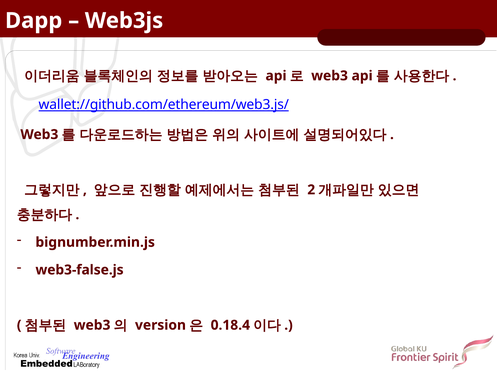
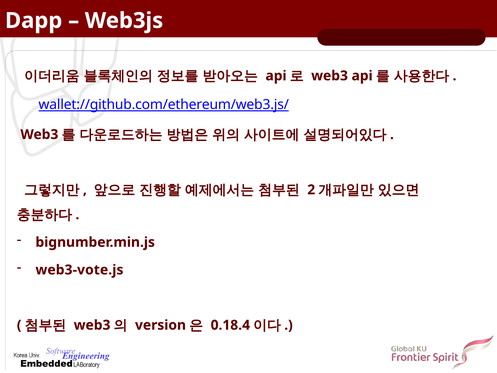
web3-false.js: web3-false.js -> web3-vote.js (79, 270)
